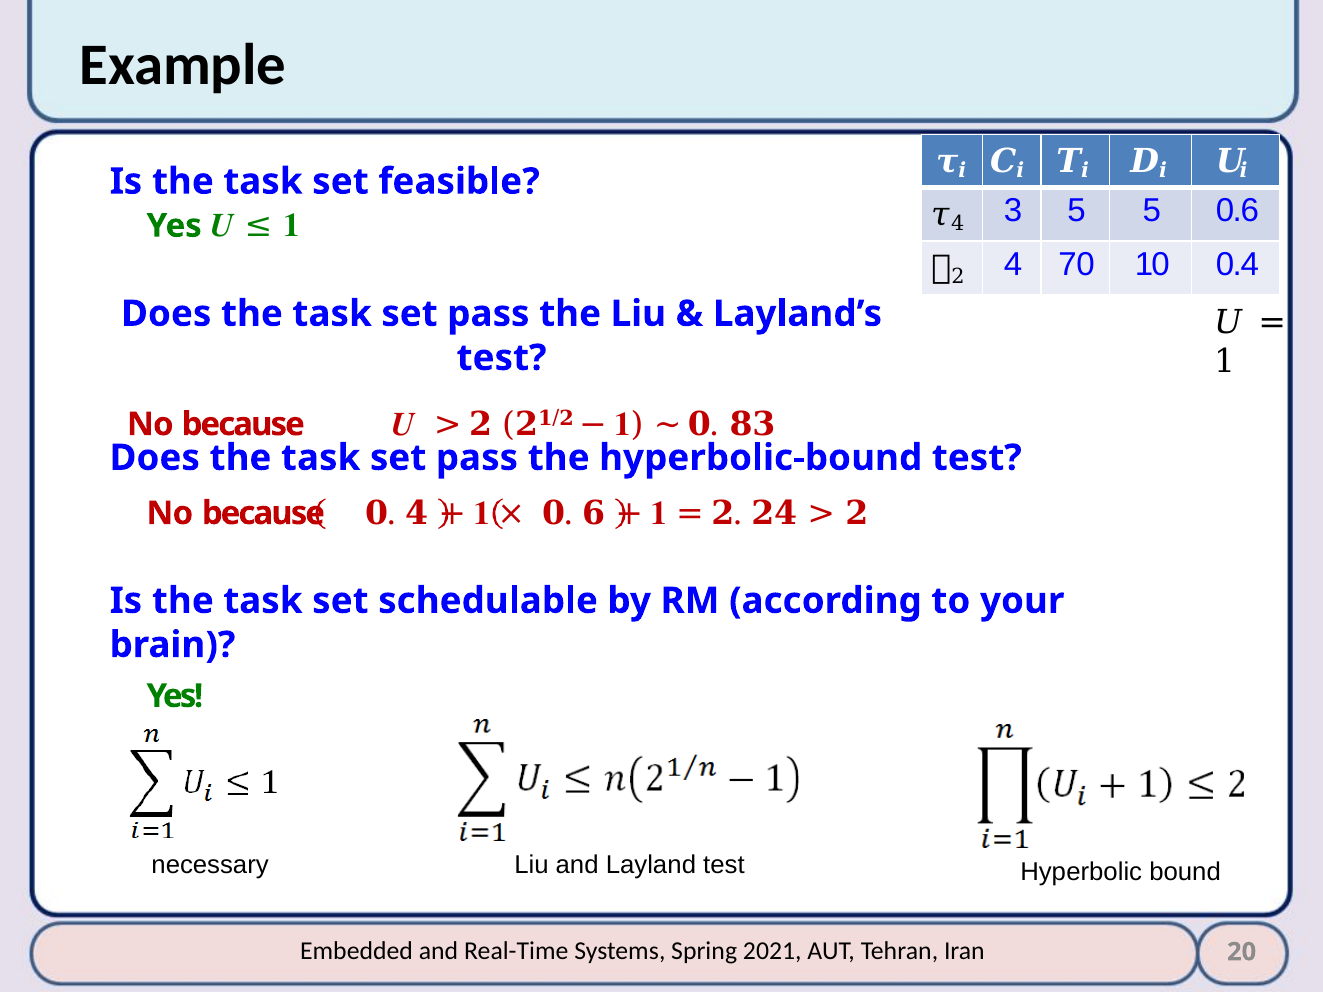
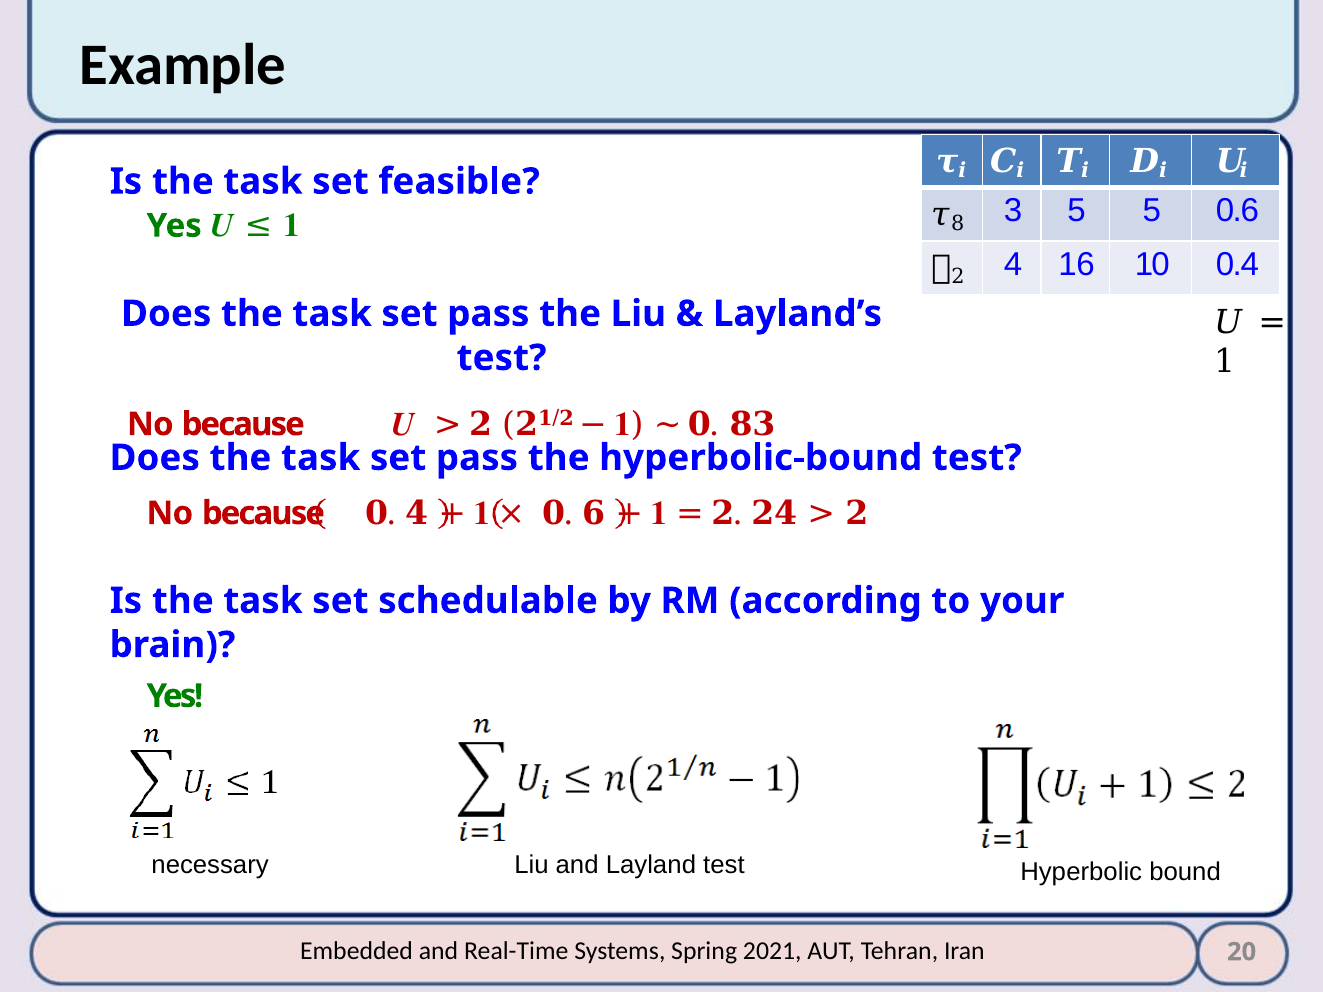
4: 4 -> 8 (958, 223)
70: 70 -> 16 (1077, 264)
